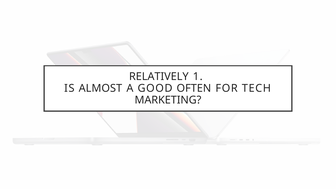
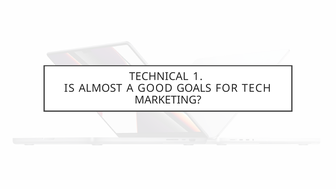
RELATIVELY: RELATIVELY -> TECHNICAL (159, 77)
OFTEN: OFTEN -> GOALS (194, 88)
